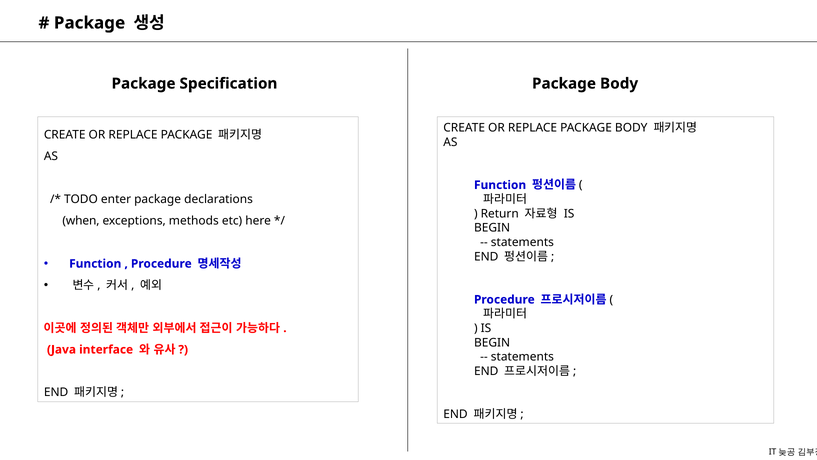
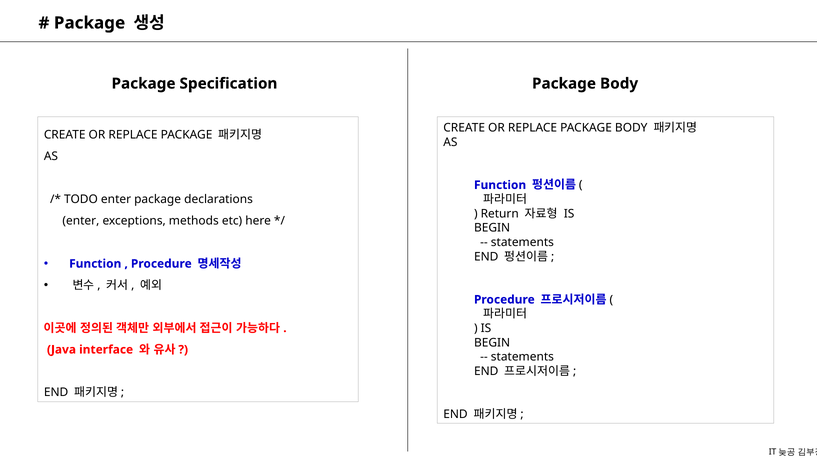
when: when -> enter (81, 221)
